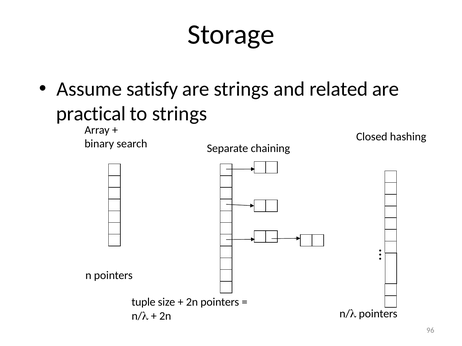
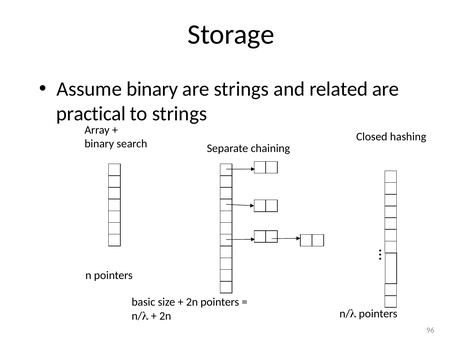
Assume satisfy: satisfy -> binary (152, 89)
tuple: tuple -> basic (143, 303)
